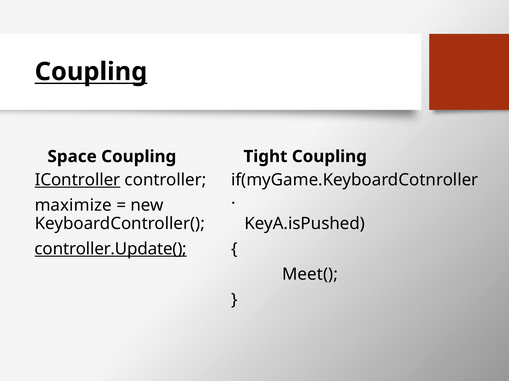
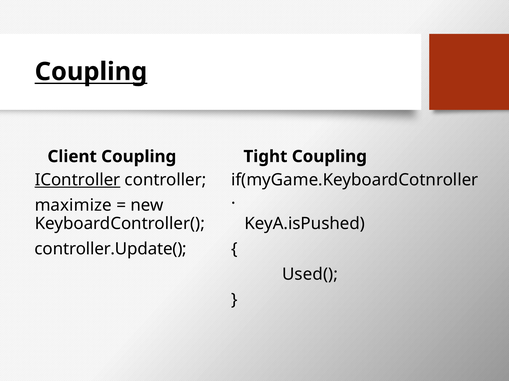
Space: Space -> Client (72, 157)
controller.Update( underline: present -> none (111, 249)
Meet(: Meet( -> Used( (310, 275)
